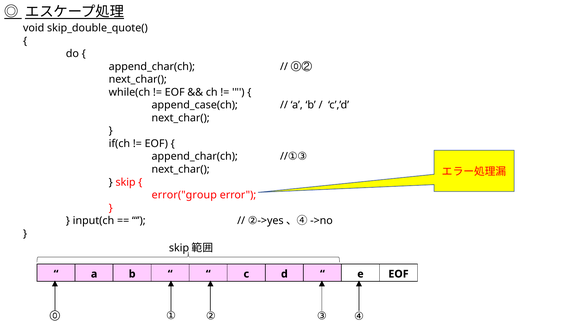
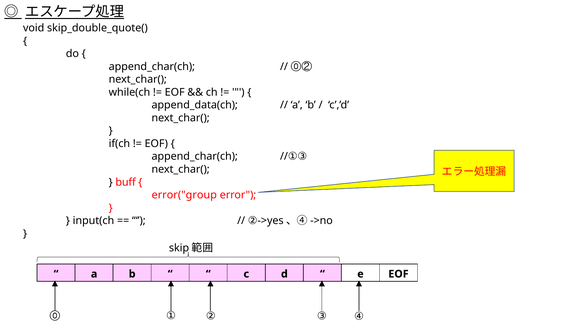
append_case(ch: append_case(ch -> append_data(ch (195, 105)
skip: skip -> buff (126, 182)
